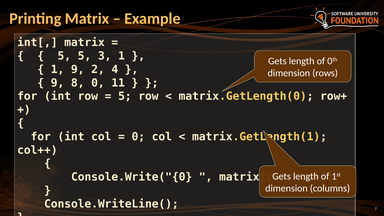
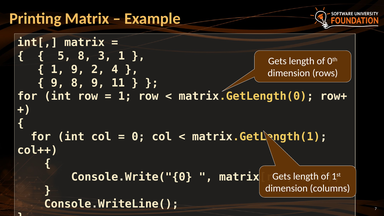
5 5: 5 -> 8 (84, 56)
8 0: 0 -> 9 (98, 83)
5: 5 -> 1 (125, 96)
